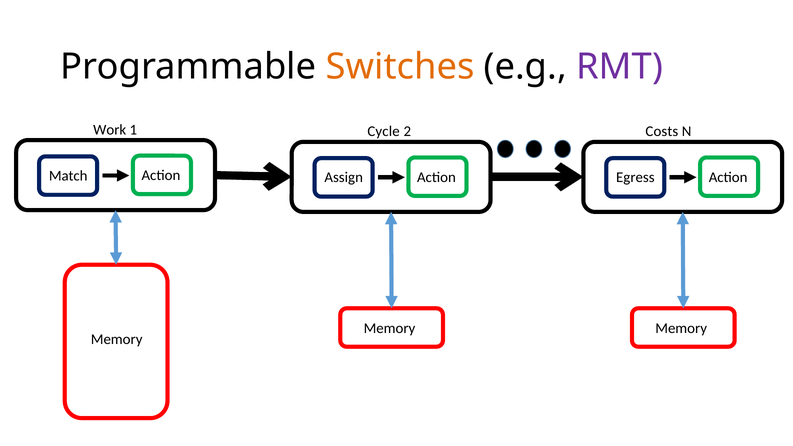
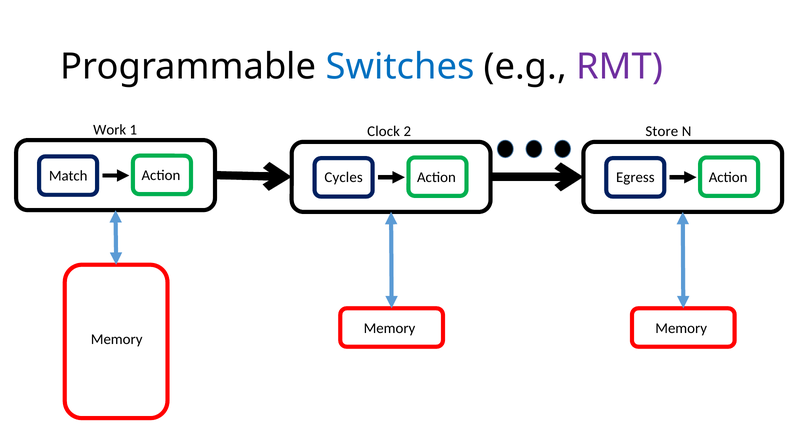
Switches colour: orange -> blue (400, 67)
Cycle: Cycle -> Clock (384, 132)
Costs: Costs -> Store (662, 131)
Assign: Assign -> Cycles (344, 178)
